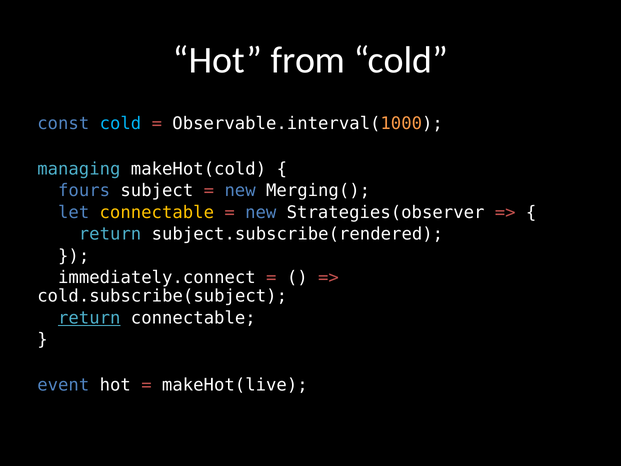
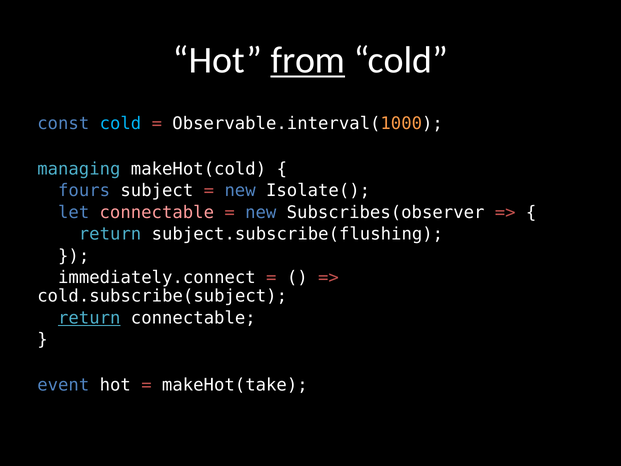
from underline: none -> present (308, 60)
Merging(: Merging( -> Isolate( (318, 191)
connectable colour: yellow -> pink (157, 212)
Strategies(observer: Strategies(observer -> Subscribes(observer (386, 212)
subject.subscribe(rendered: subject.subscribe(rendered -> subject.subscribe(flushing (297, 234)
makeHot(live: makeHot(live -> makeHot(take (235, 385)
